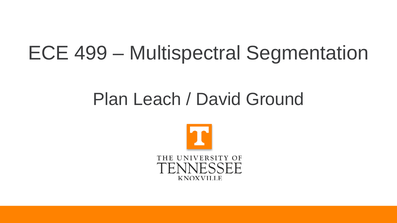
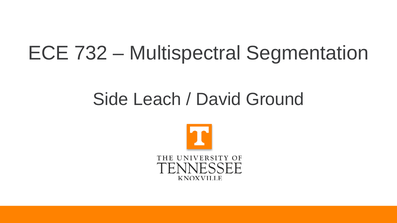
499: 499 -> 732 (91, 53)
Plan: Plan -> Side (111, 99)
